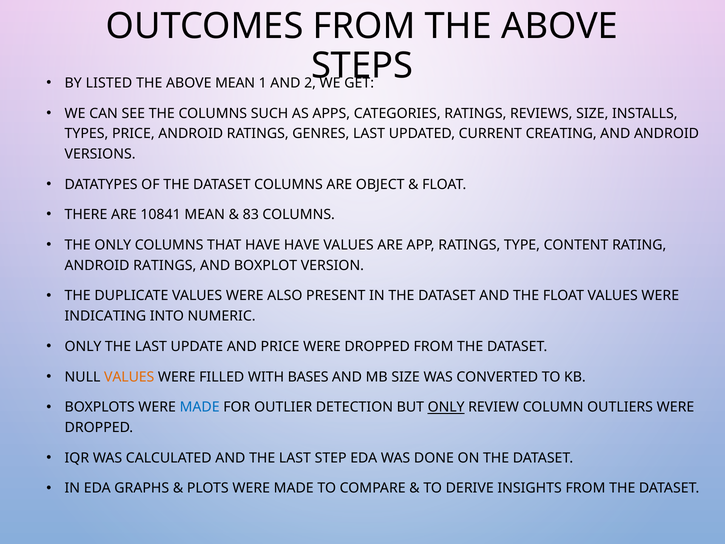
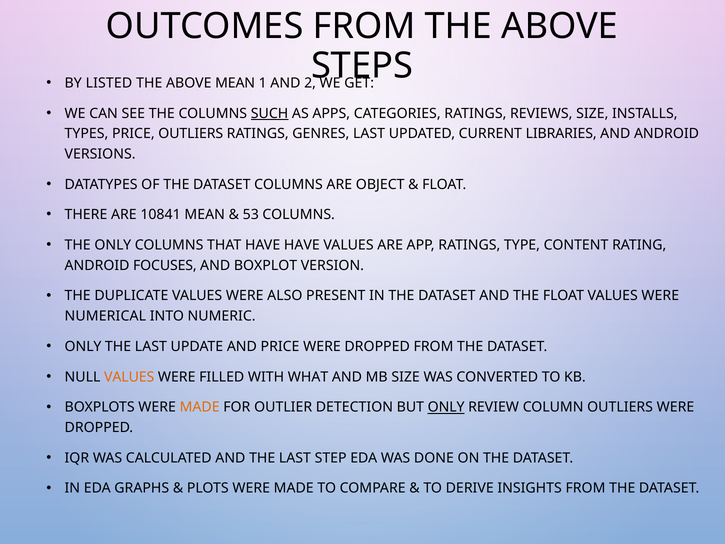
SUCH underline: none -> present (270, 113)
PRICE ANDROID: ANDROID -> OUTLIERS (191, 134)
CREATING: CREATING -> LIBRARIES (561, 134)
83: 83 -> 53 (251, 215)
RATINGS: RATINGS -> FOCUSES (165, 265)
INDICATING: INDICATING -> NUMERICAL (105, 316)
BASES: BASES -> WHAT (308, 377)
MADE colour: blue -> orange (200, 407)
